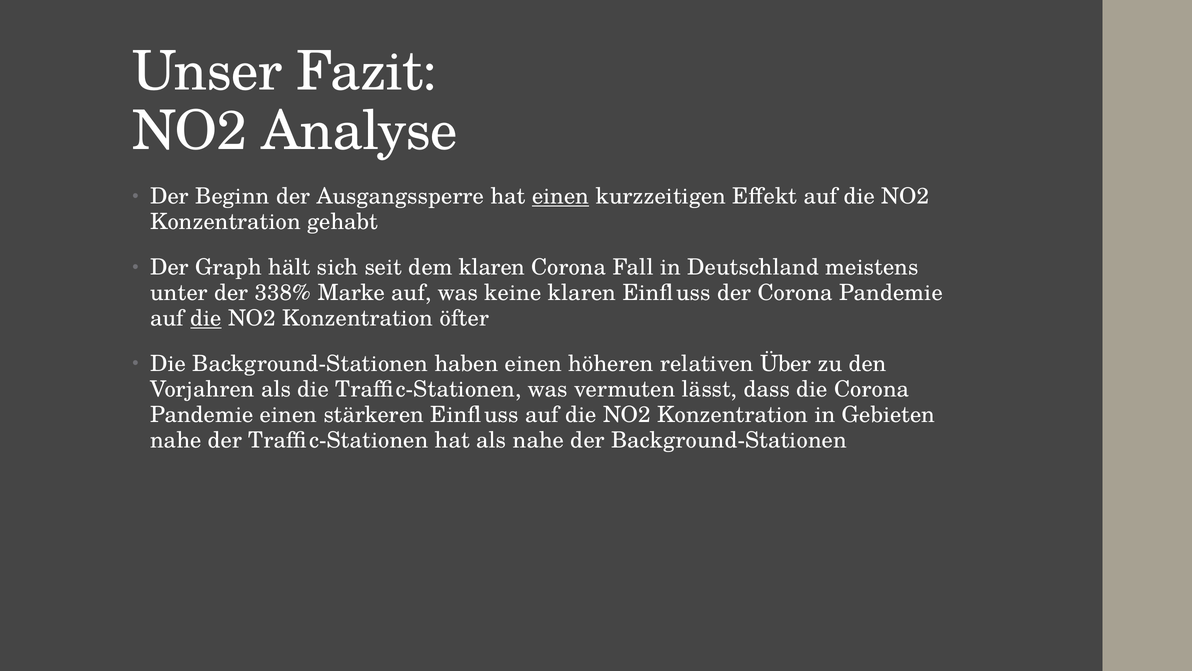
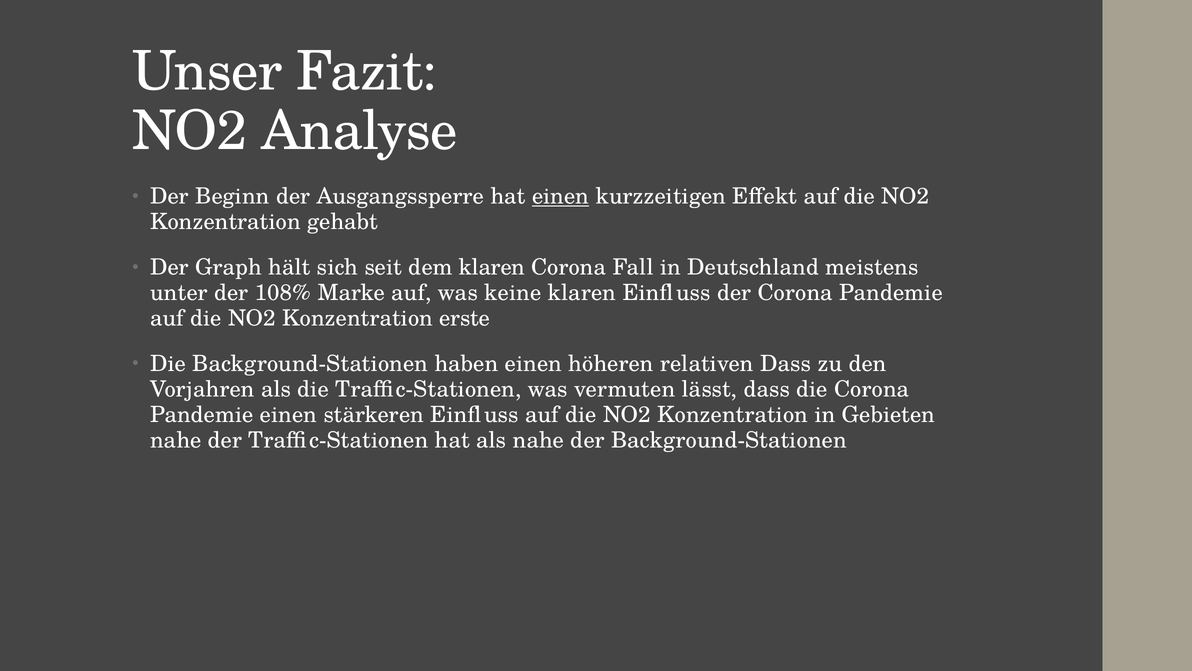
338%: 338% -> 108% (283, 293)
die underline: present -> none (206, 318)
öfter: öfter -> erste (465, 318)
relativen Über: Über -> Dass (785, 363)
